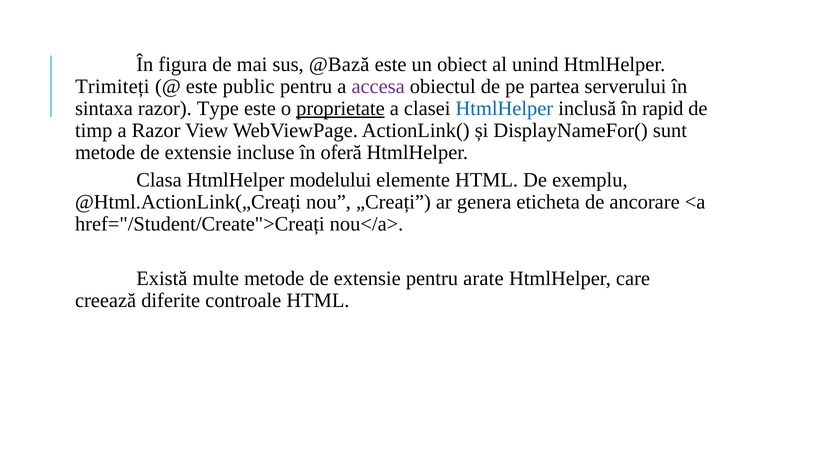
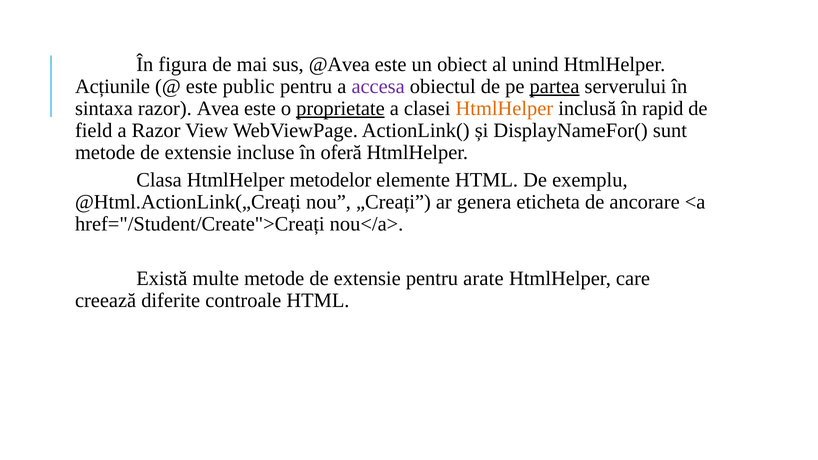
@Bază: @Bază -> @Avea (339, 64)
Trimiteți: Trimiteți -> Acțiunile (113, 86)
partea underline: none -> present (555, 86)
Type: Type -> Avea (218, 108)
HtmlHelper colour: blue -> orange (504, 108)
timp: timp -> field (94, 131)
modelului: modelului -> metodelor (330, 180)
